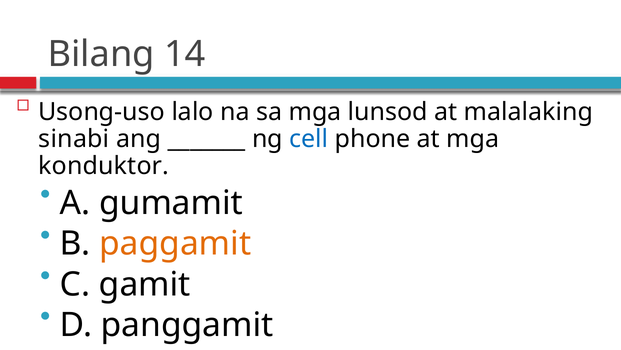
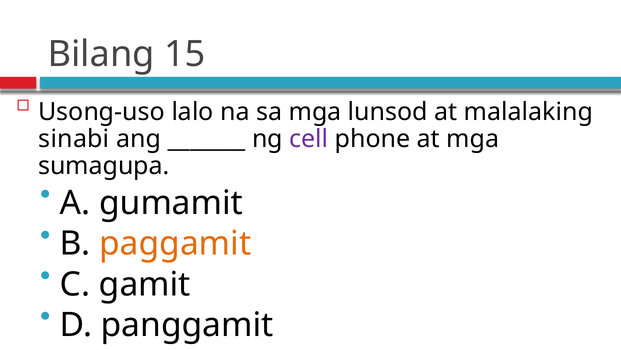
14: 14 -> 15 (185, 54)
cell colour: blue -> purple (309, 139)
konduktor: konduktor -> sumagupa (104, 166)
